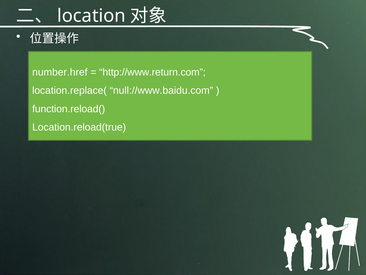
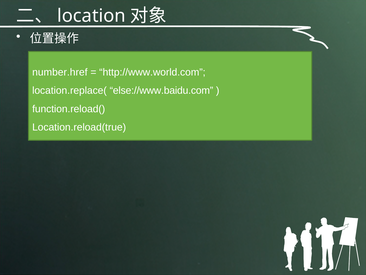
http://www.return.com: http://www.return.com -> http://www.world.com (152, 72)
null://www.baidu.com: null://www.baidu.com -> else://www.baidu.com (161, 90)
